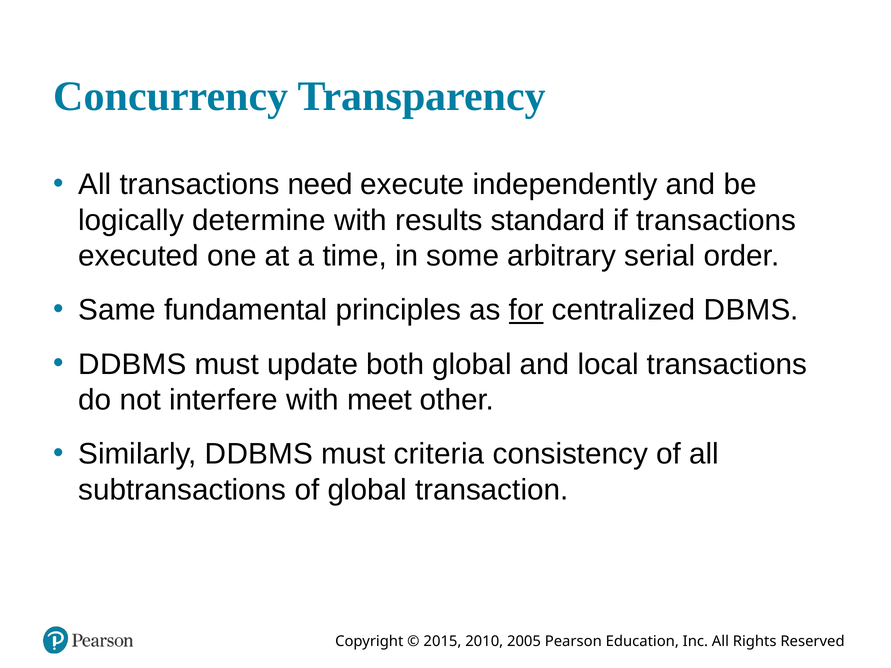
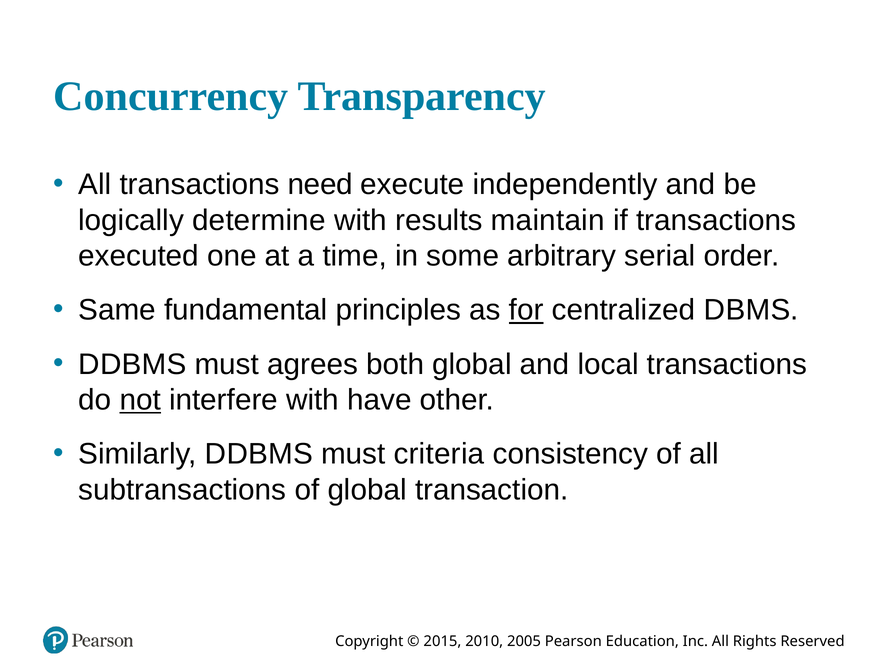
standard: standard -> maintain (548, 220)
update: update -> agrees (313, 364)
not underline: none -> present (140, 400)
meet: meet -> have (379, 400)
